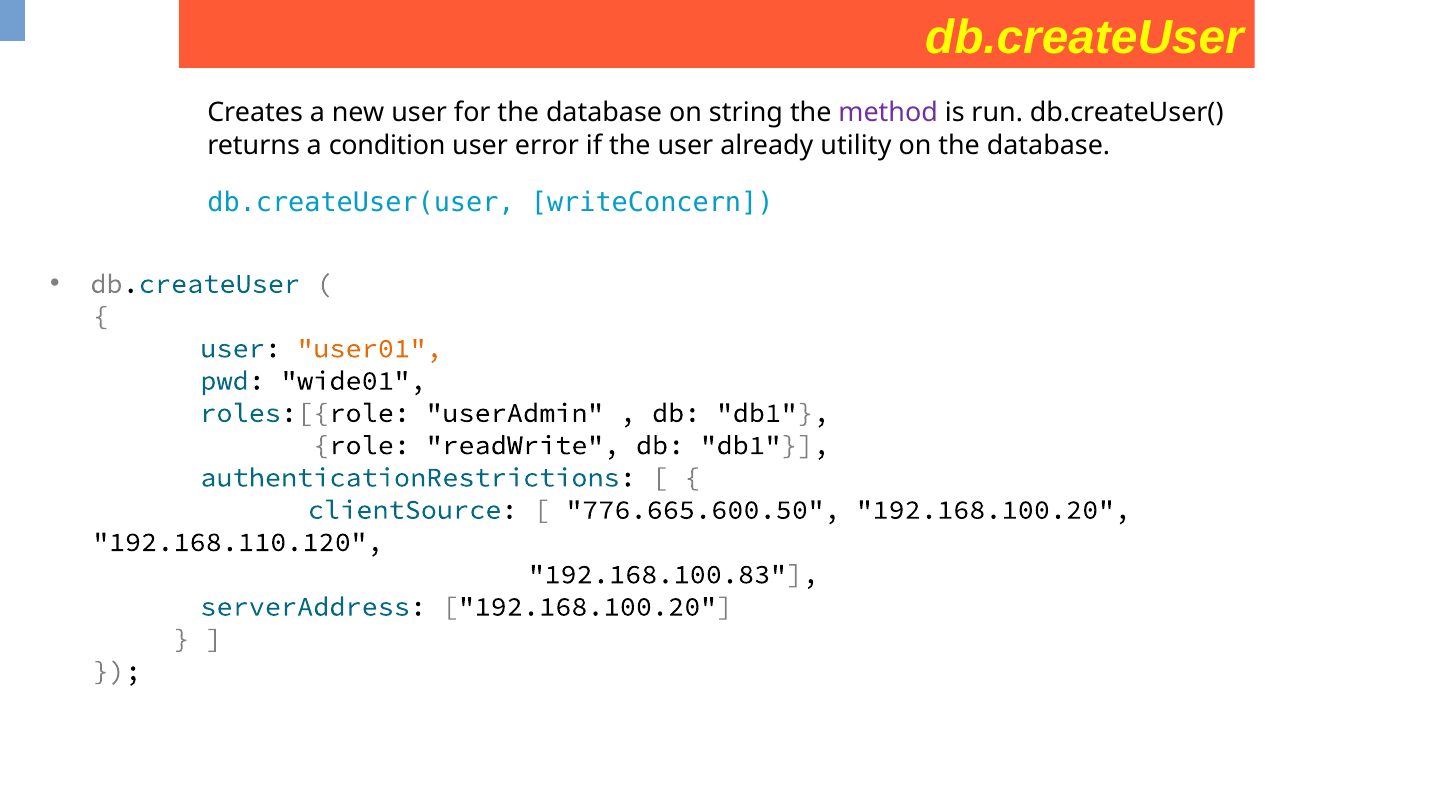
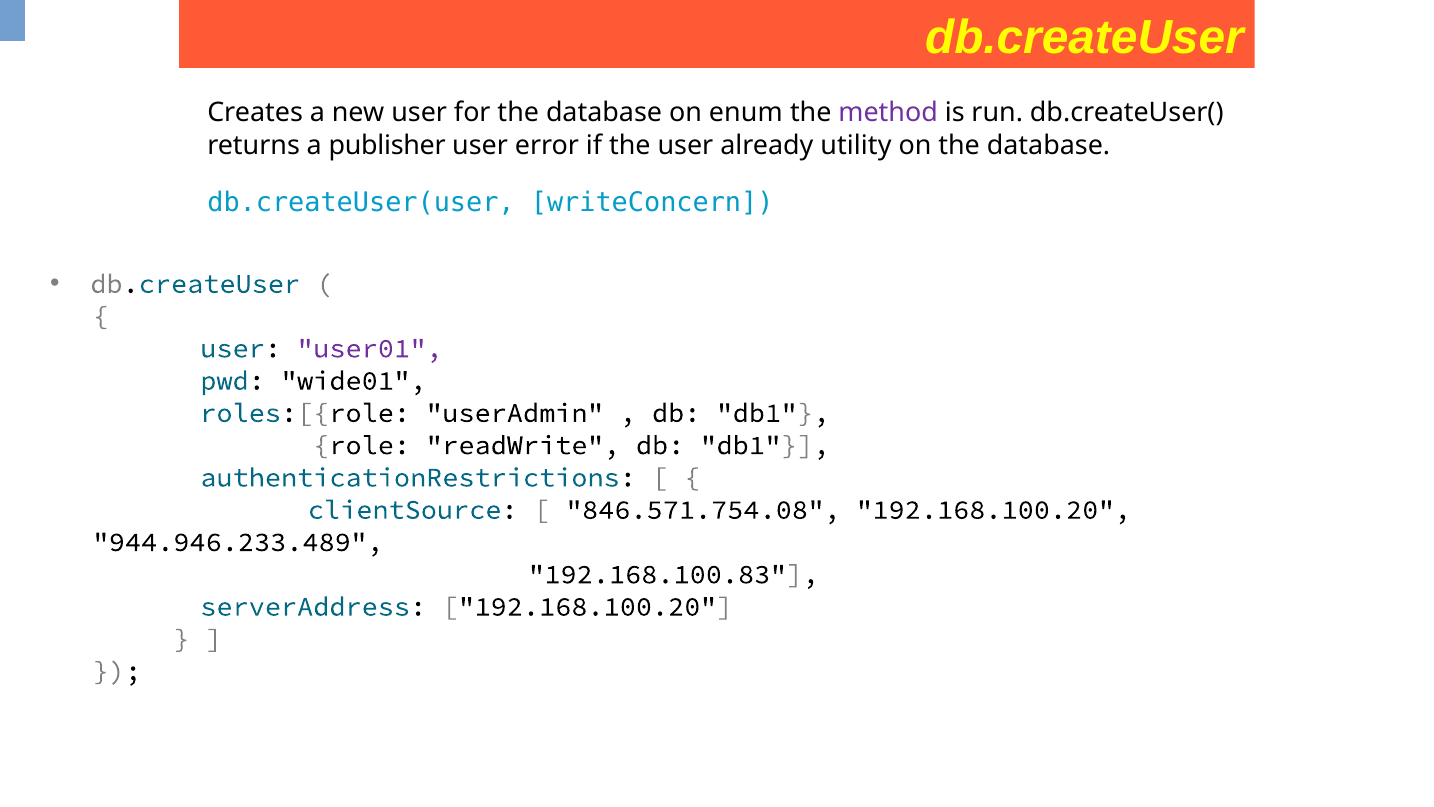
string: string -> enum (746, 113)
condition: condition -> publisher (387, 145)
user01 colour: orange -> purple (370, 348)
776.665.600.50: 776.665.600.50 -> 846.571.754.08 (703, 510)
192.168.110.120: 192.168.110.120 -> 944.946.233.489 (238, 542)
